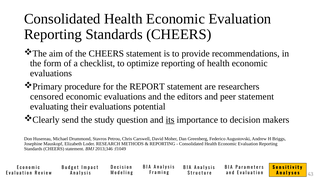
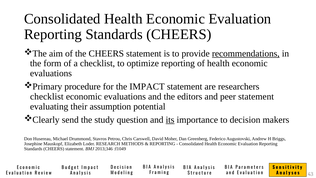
recommendations underline: none -> present (246, 53)
the REPORT: REPORT -> IMPACT (147, 87)
censored: censored -> checklist (47, 96)
their evaluations: evaluations -> assumption (110, 106)
